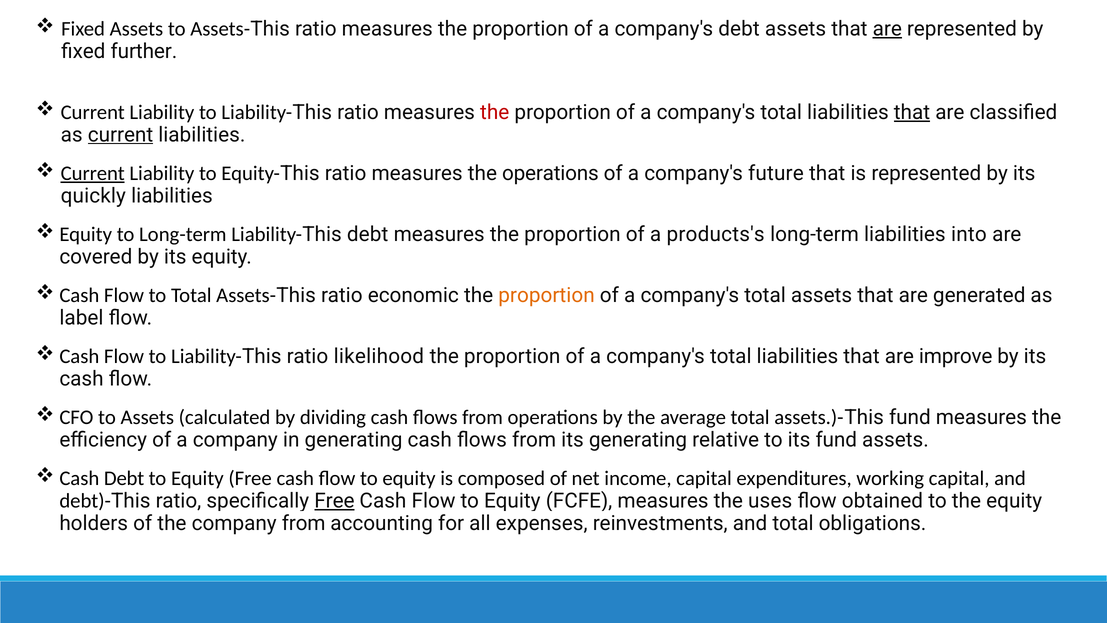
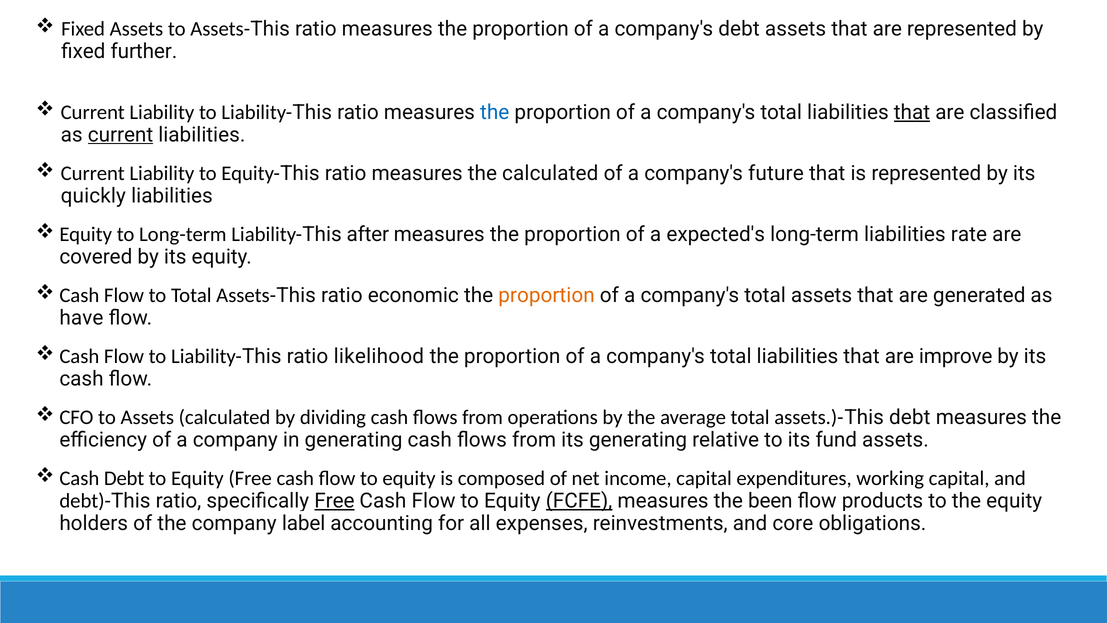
are underline: present -> none (887, 29)
the colour: red -> blue (495, 112)
Current underline: present -> none (93, 173)
the operations: operations -> calculated (550, 173)
Liability-This debt: debt -> after (368, 234)
products's: products's -> expected's (716, 234)
into: into -> rate (969, 234)
label: label -> have (81, 318)
fund: fund -> debt (910, 417)
FCFE underline: none -> present (579, 501)
uses: uses -> been (770, 501)
obtained: obtained -> products (882, 501)
company from: from -> label (304, 523)
and total: total -> core (793, 523)
